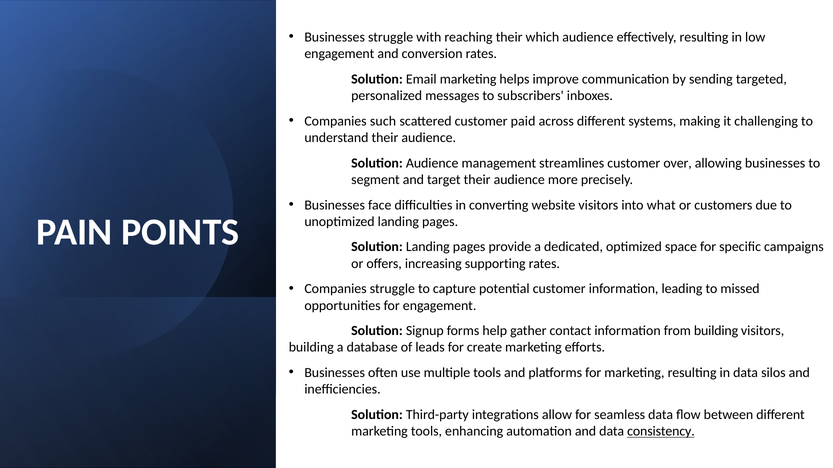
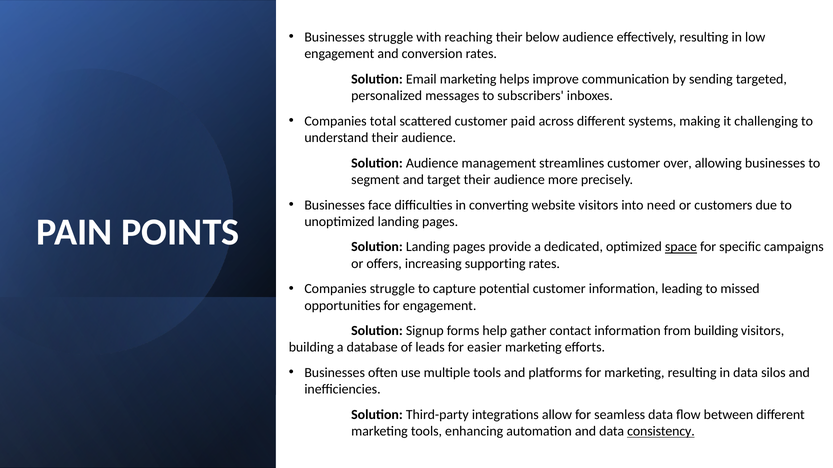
which: which -> below (542, 37)
such: such -> total (383, 121)
what: what -> need (661, 205)
space underline: none -> present (681, 247)
create: create -> easier (484, 348)
